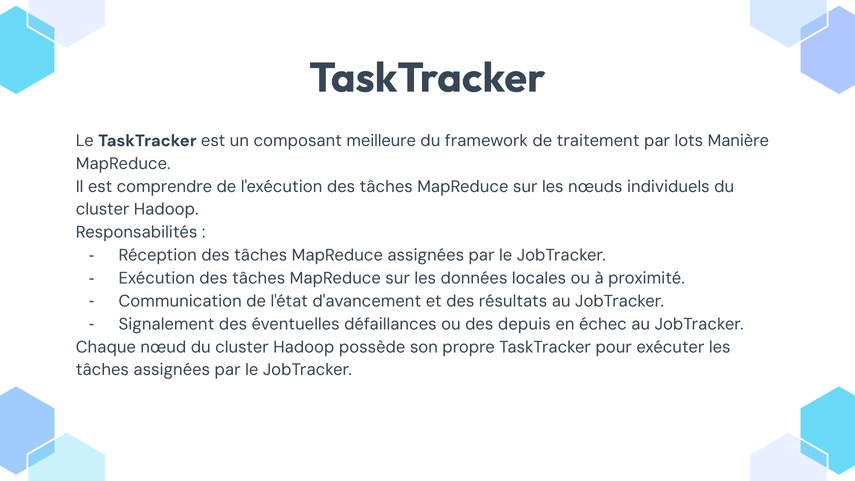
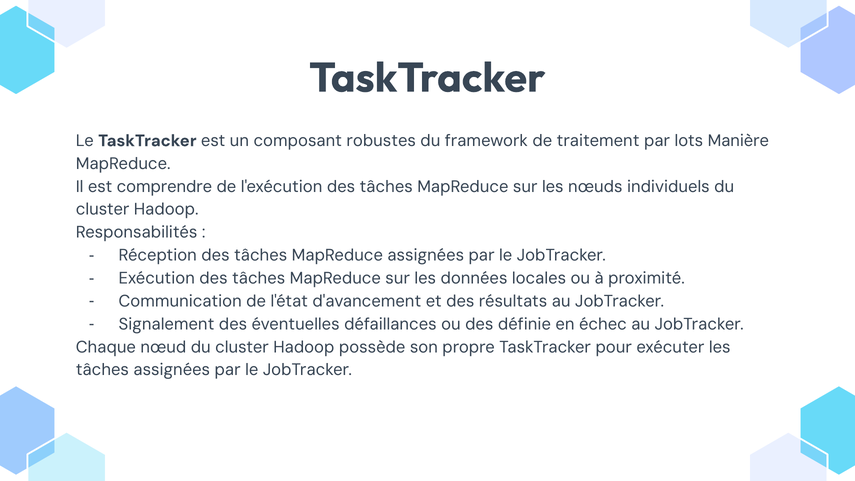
meilleure: meilleure -> robustes (381, 141)
depuis: depuis -> définie (524, 324)
